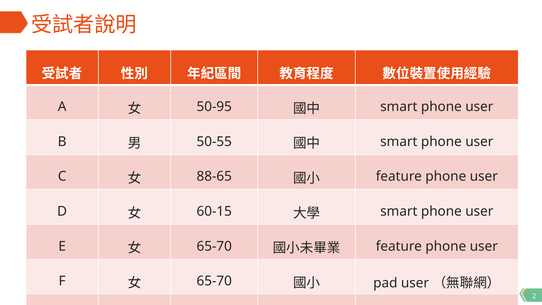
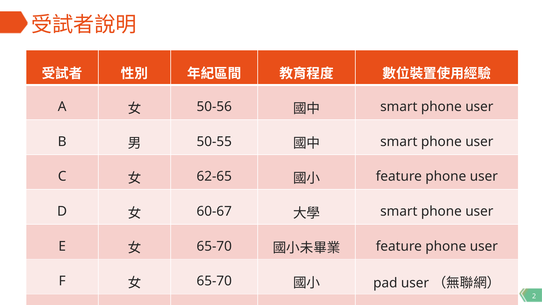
50-95: 50-95 -> 50-56 (214, 107)
88-65: 88-65 -> 62-65 (214, 176)
60-15: 60-15 -> 60-67 (214, 211)
